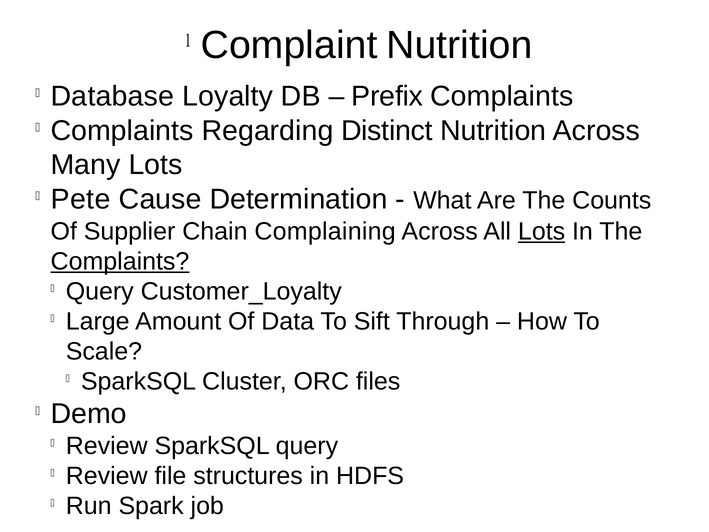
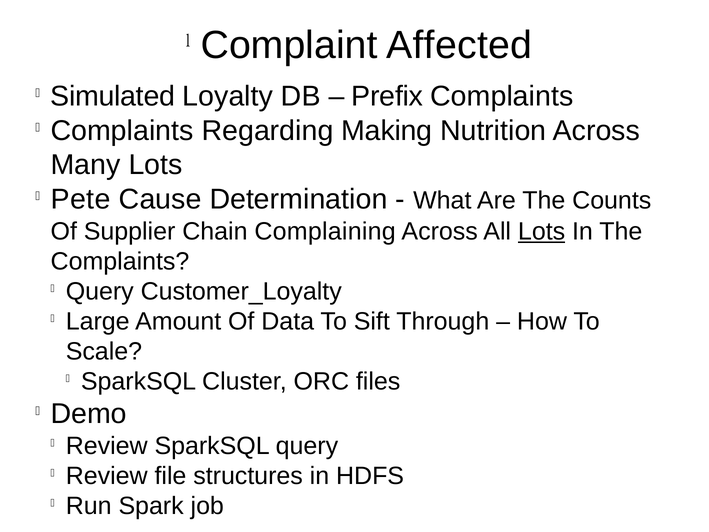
Complaint Nutrition: Nutrition -> Affected (459, 45)
Database: Database -> Simulated (113, 96)
Distinct: Distinct -> Making (387, 131)
Complaints underline: present -> none (120, 261)
